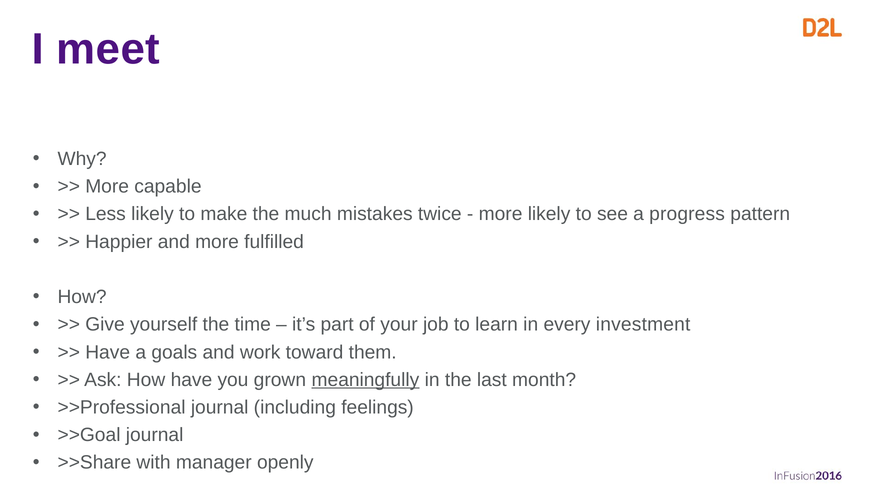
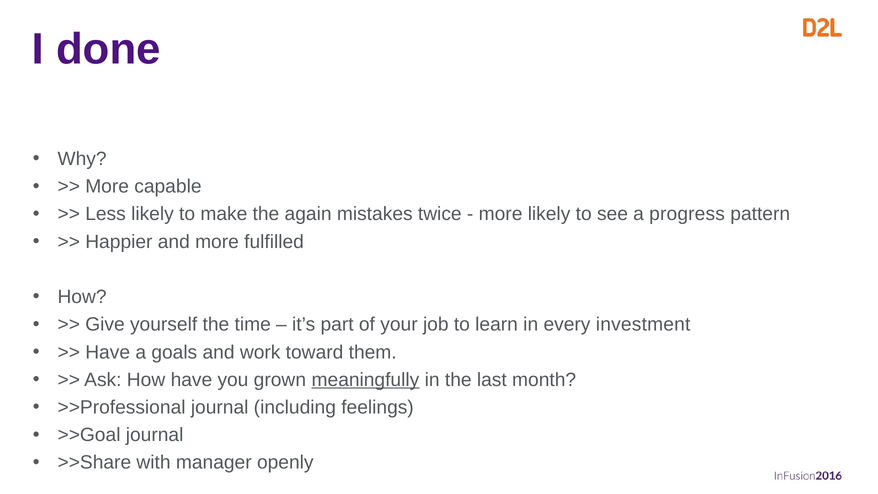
meet: meet -> done (108, 49)
much: much -> again (308, 214)
